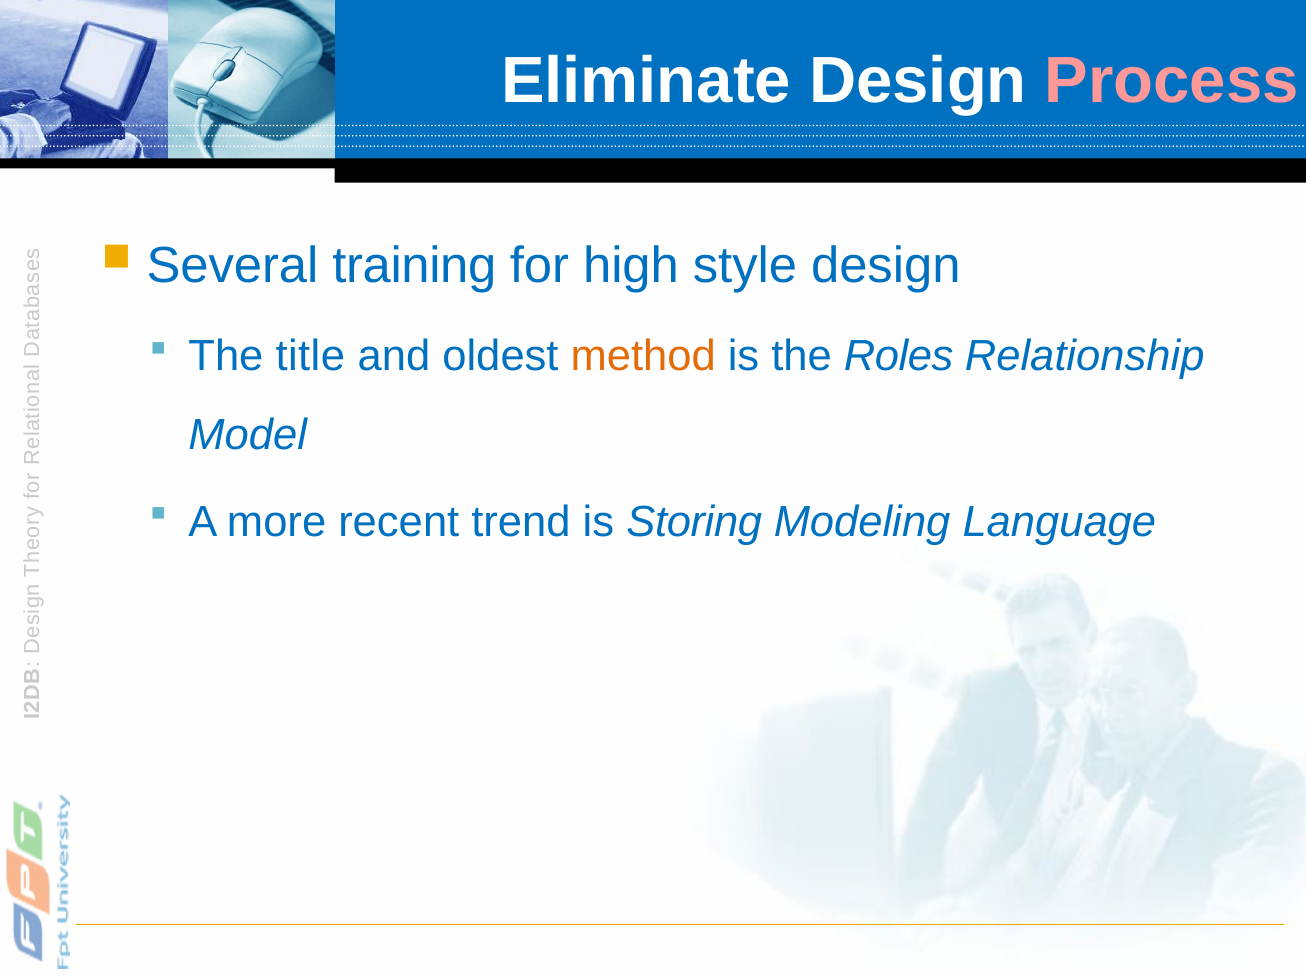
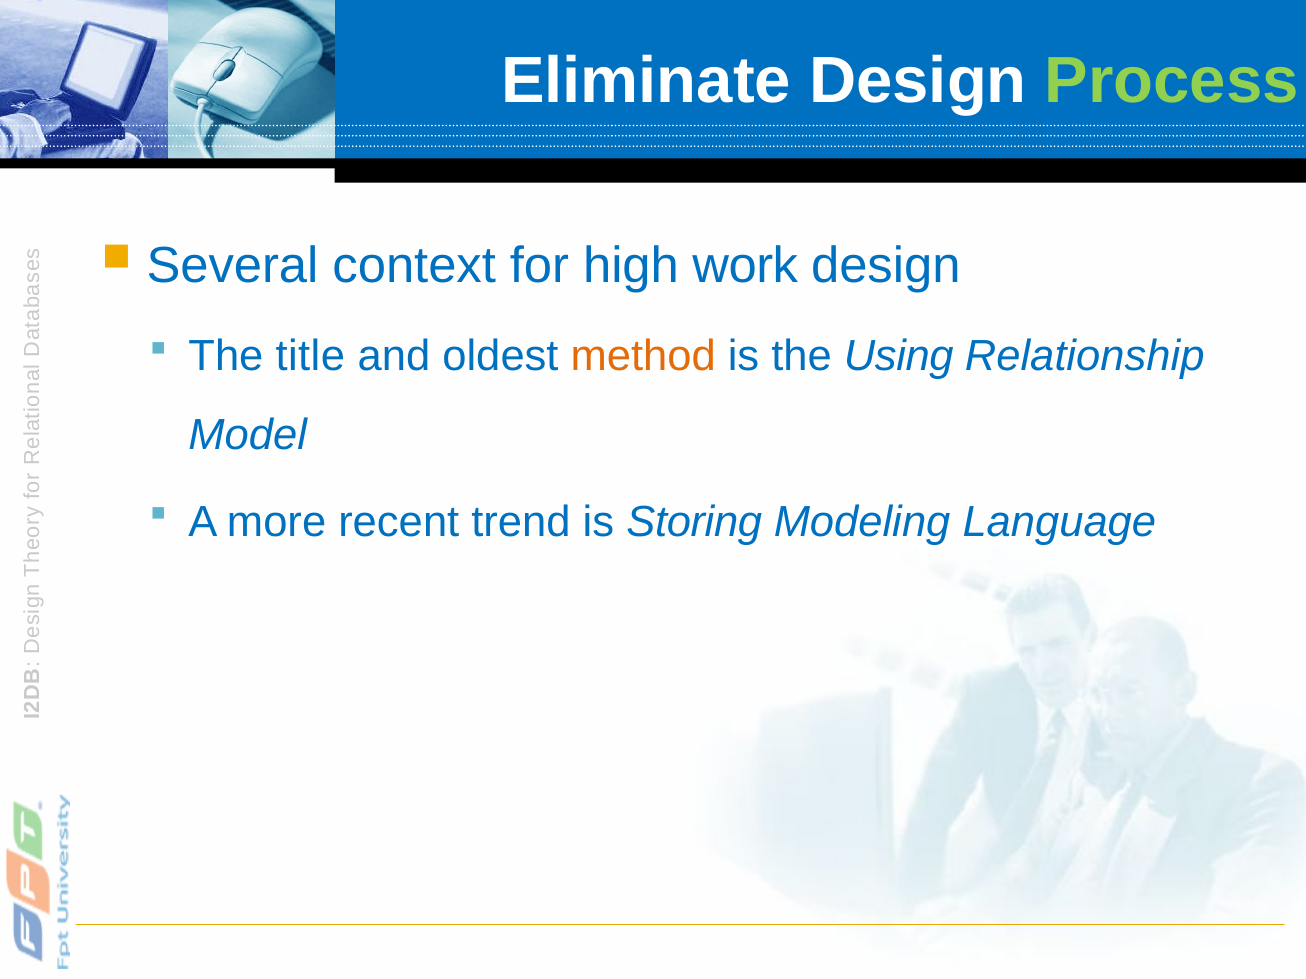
Process colour: pink -> light green (1172, 81)
training: training -> context (414, 266)
style: style -> work (745, 266)
Roles: Roles -> Using (899, 357)
